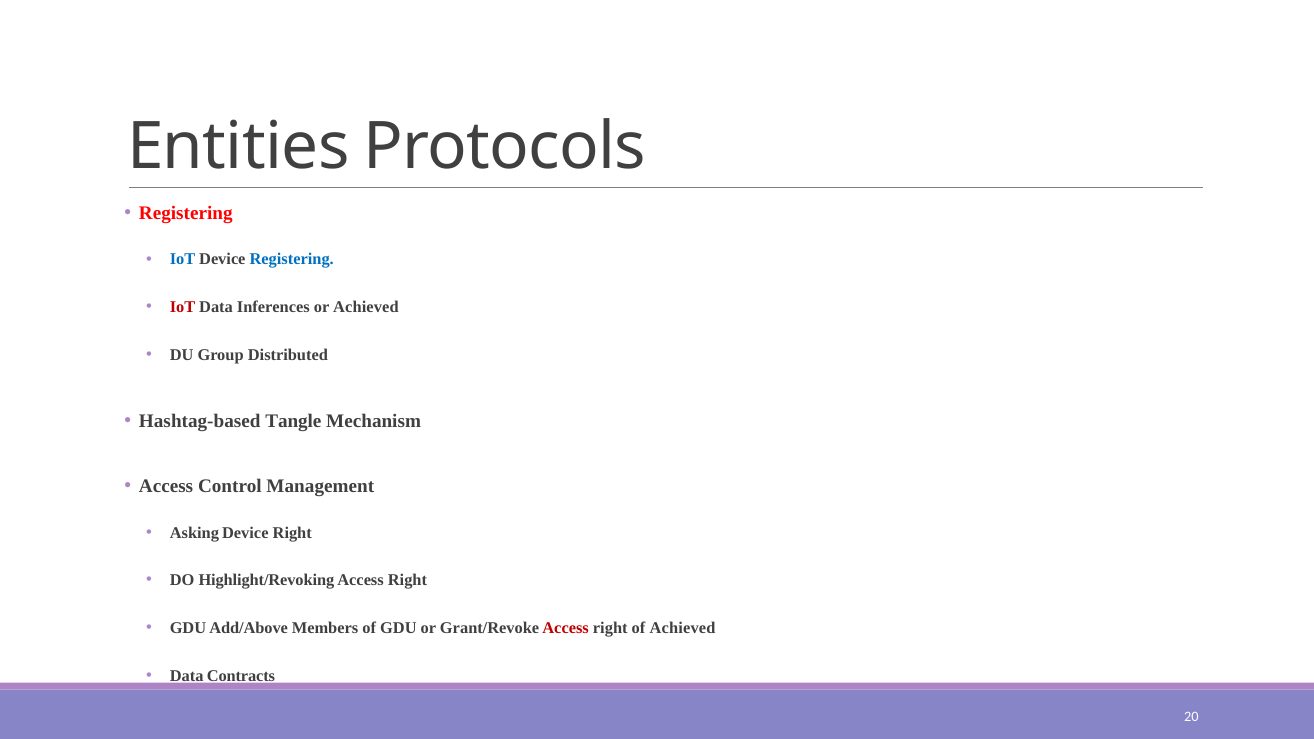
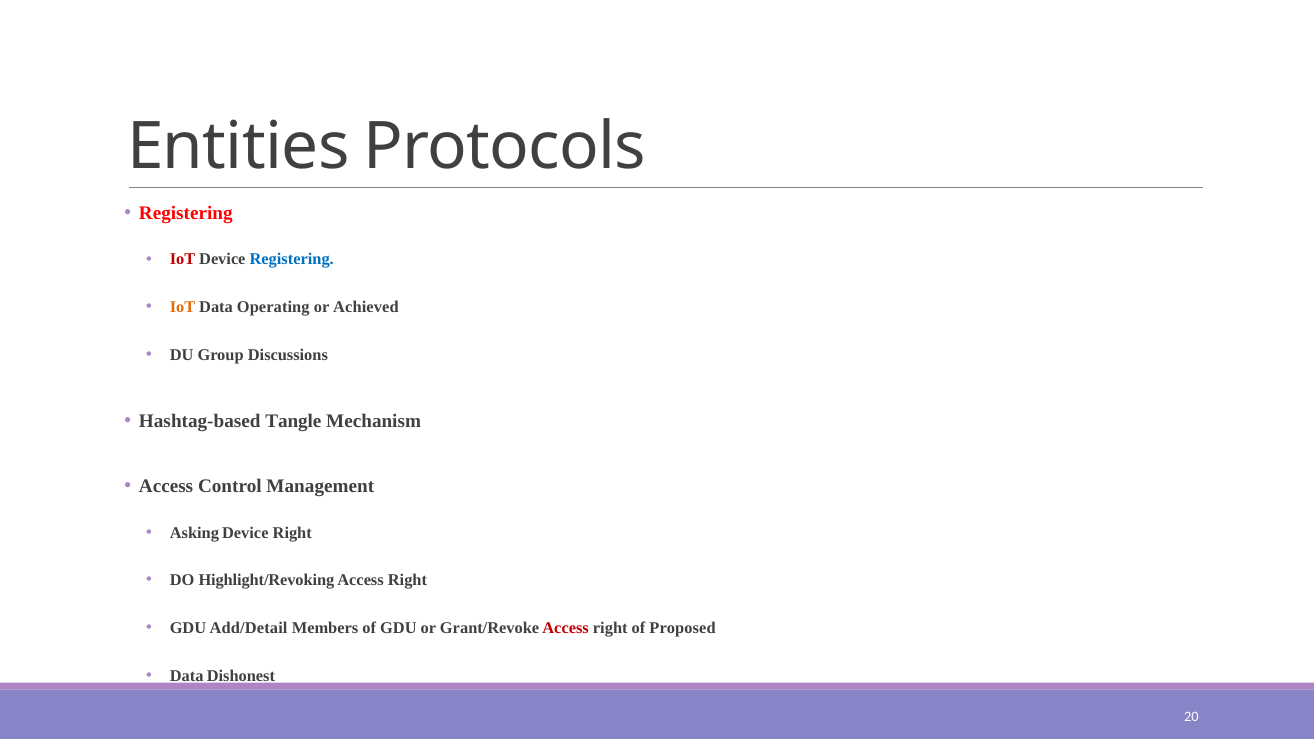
IoT colour: blue -> red (183, 260)
IoT colour: red -> orange (183, 307)
Inferences: Inferences -> Operating (273, 307)
Distributed: Distributed -> Discussions (288, 355)
Add/Above: Add/Above -> Add/Detail (249, 628)
of Achieved: Achieved -> Proposed (683, 628)
Contracts: Contracts -> Dishonest (241, 676)
